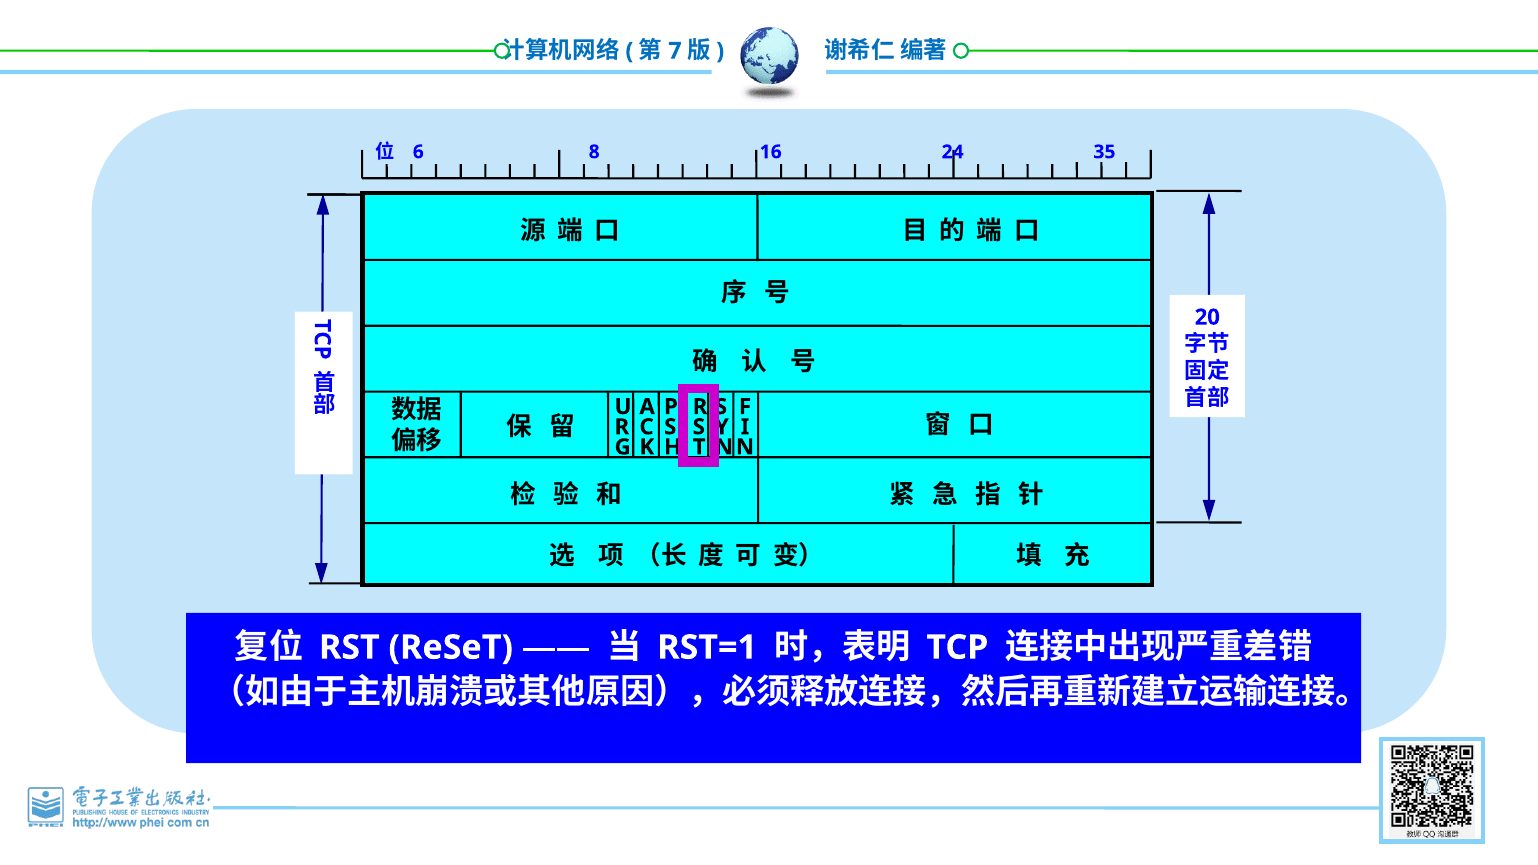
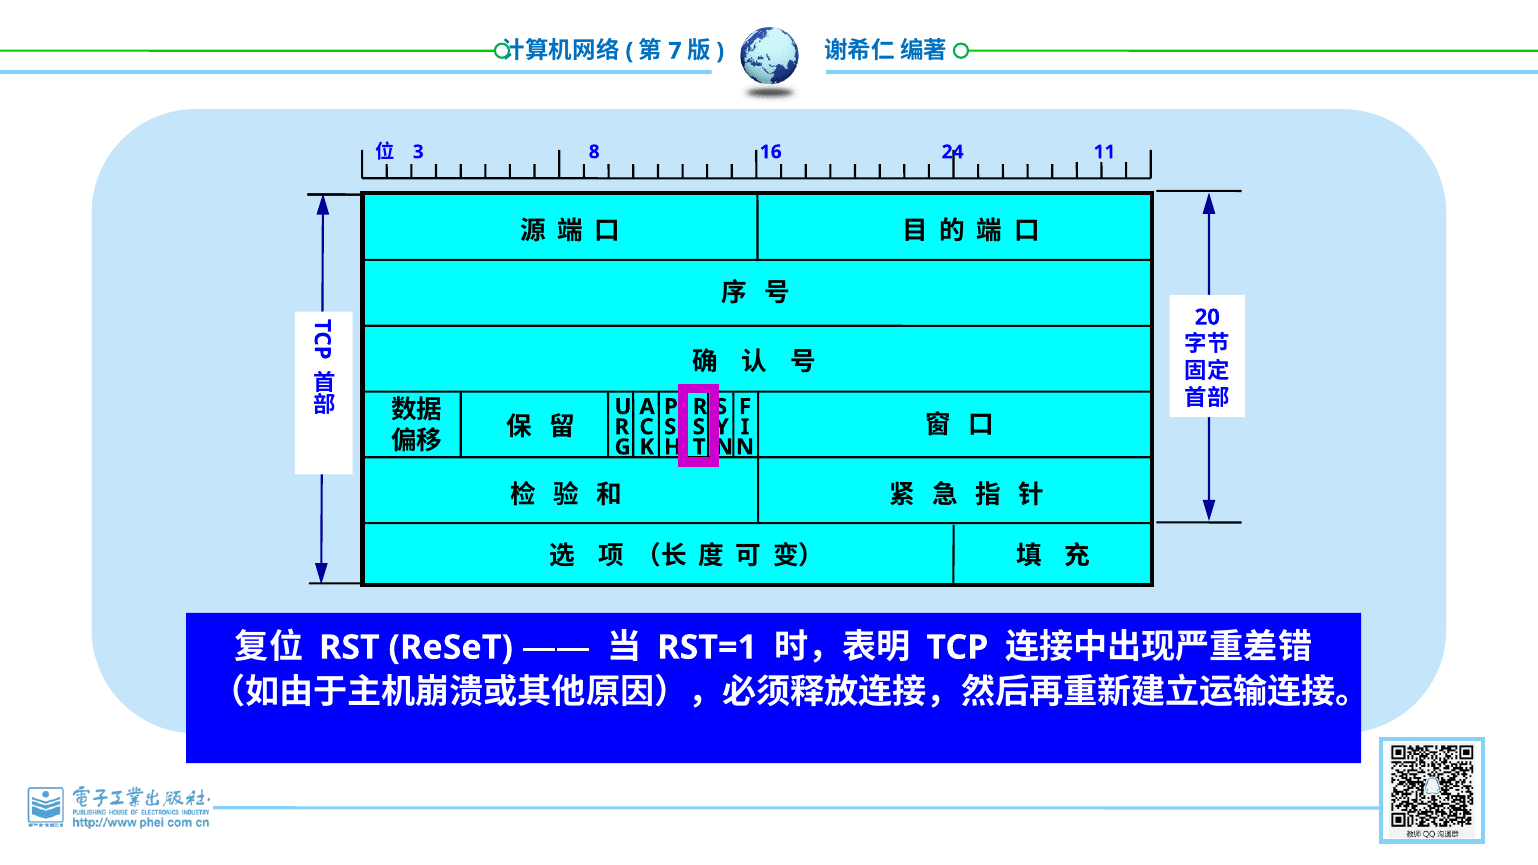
6: 6 -> 3 (418, 152)
35: 35 -> 11 (1105, 152)
